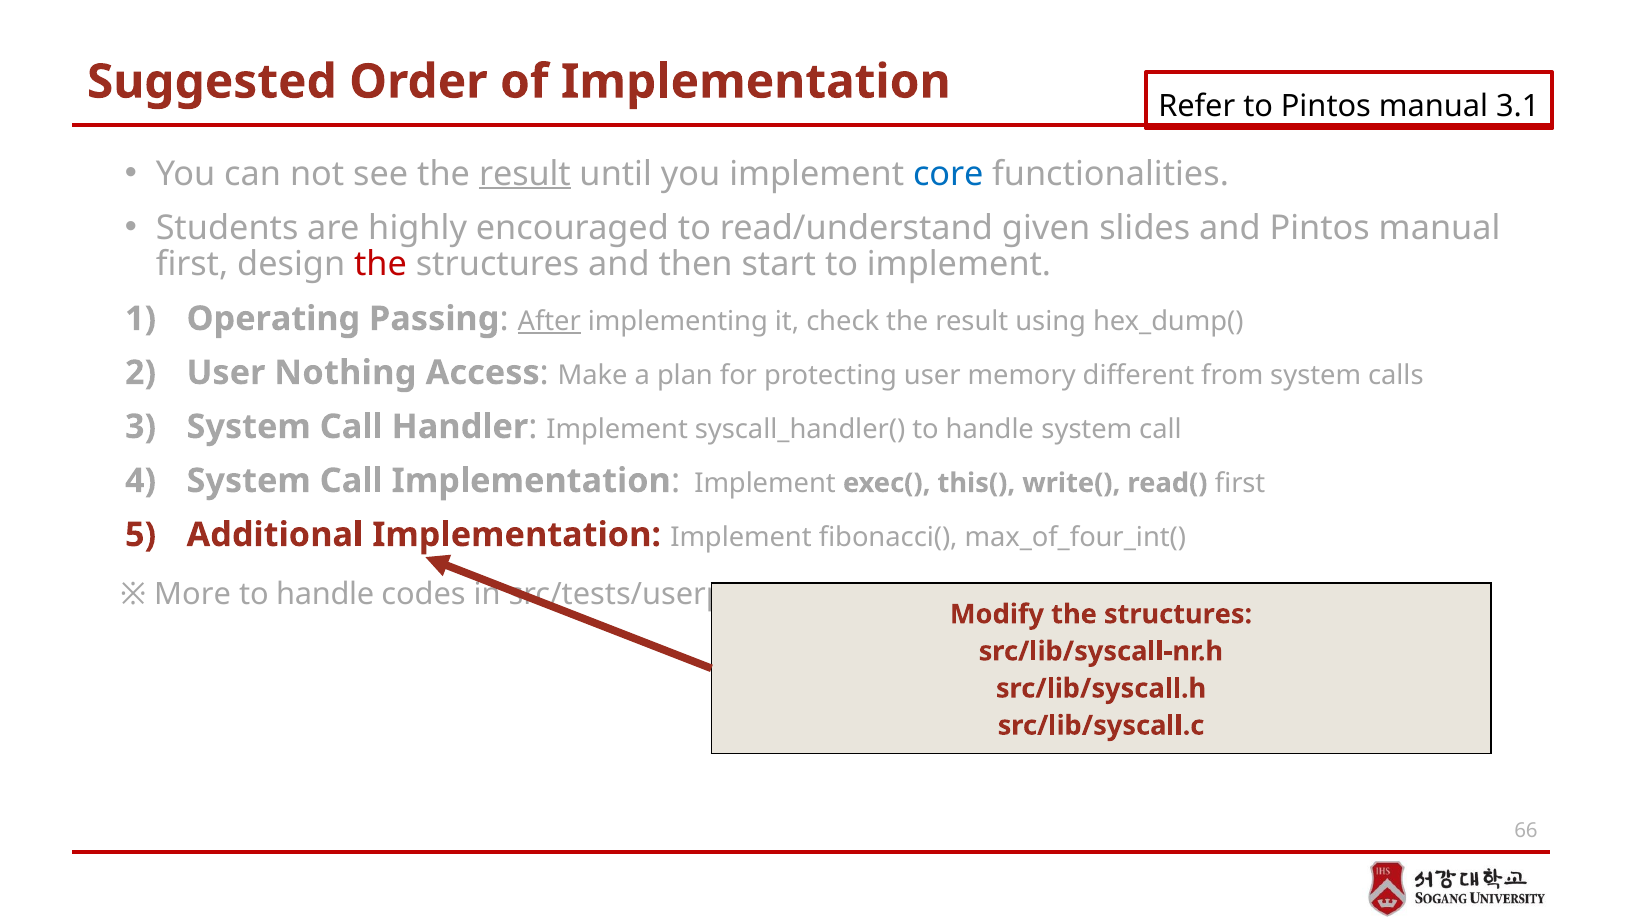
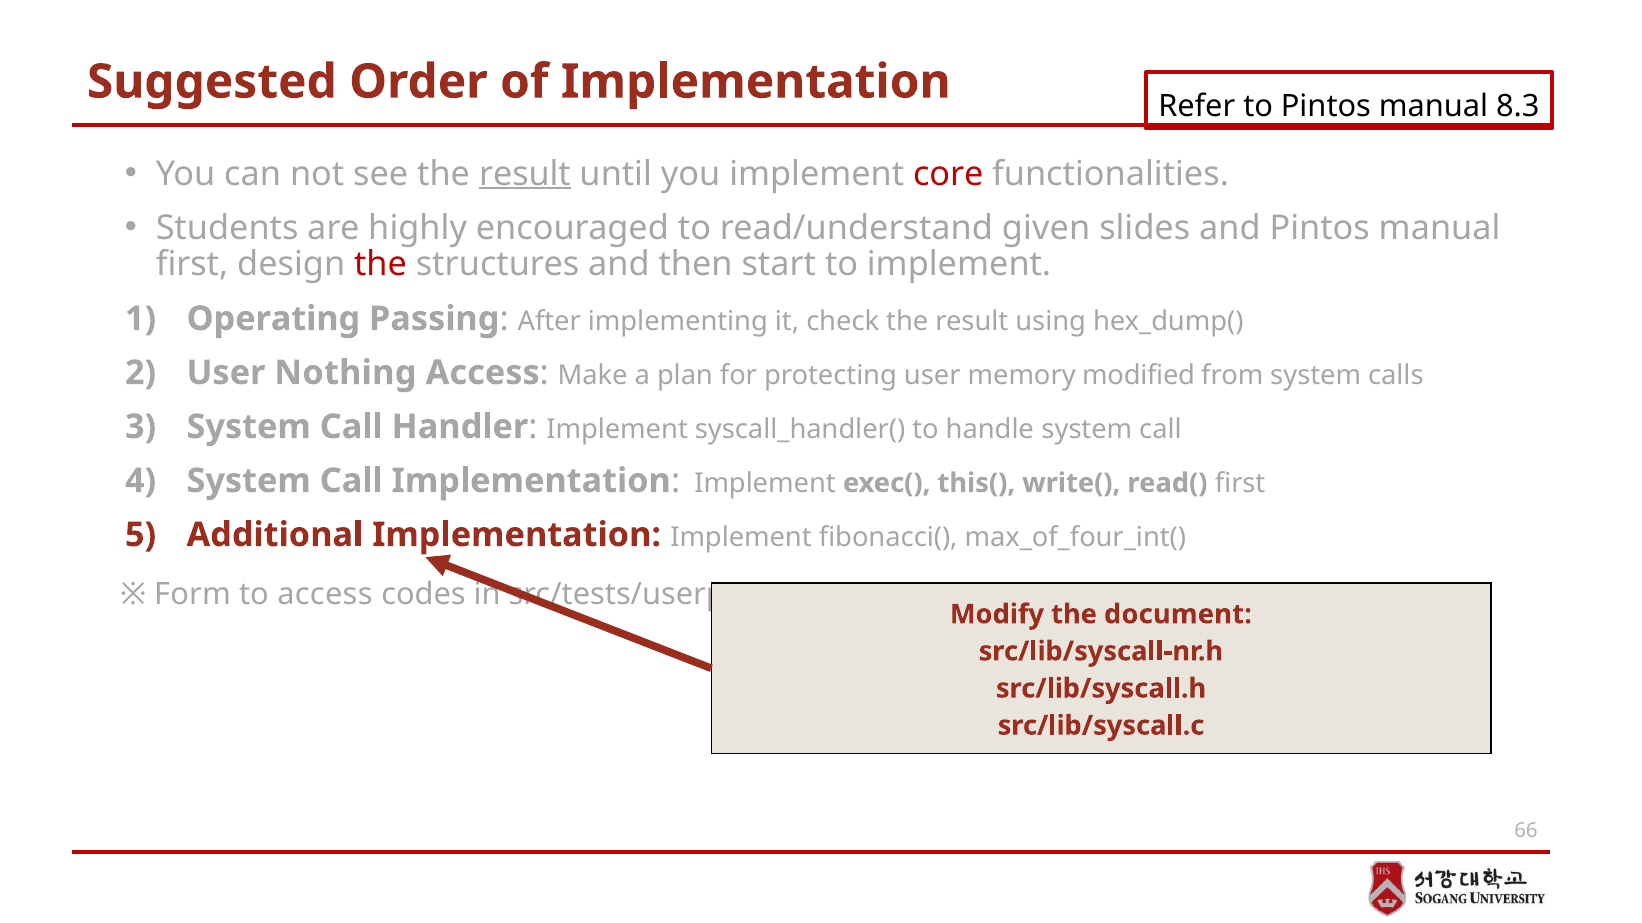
3.1: 3.1 -> 8.3 (1518, 106)
core colour: blue -> red (948, 174)
After underline: present -> none (549, 321)
different: different -> modified (1139, 375)
More: More -> Form (192, 594)
handle: handle -> access (325, 594)
Modify the structures: structures -> document (1178, 615)
